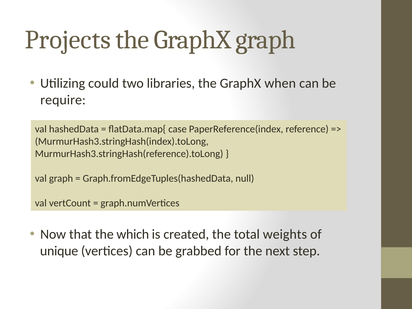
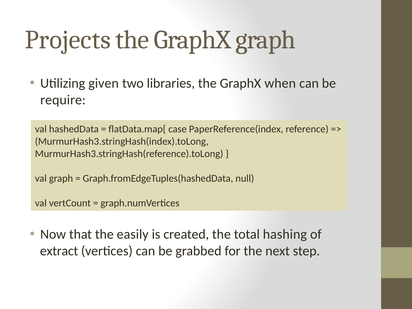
could: could -> given (104, 83)
which: which -> easily (133, 234)
weights: weights -> hashing (285, 234)
unique: unique -> extract (59, 251)
